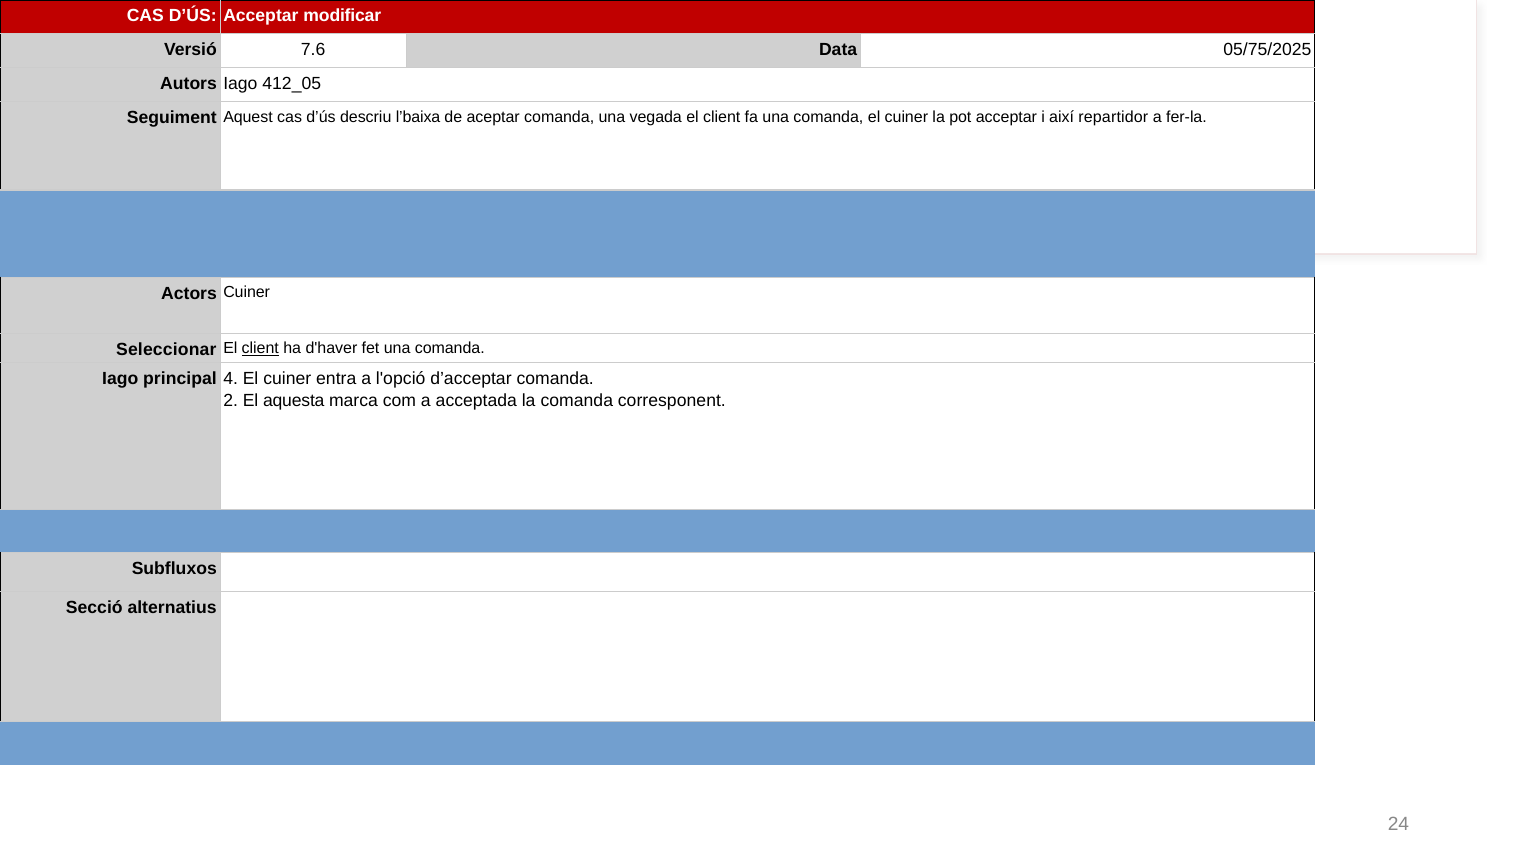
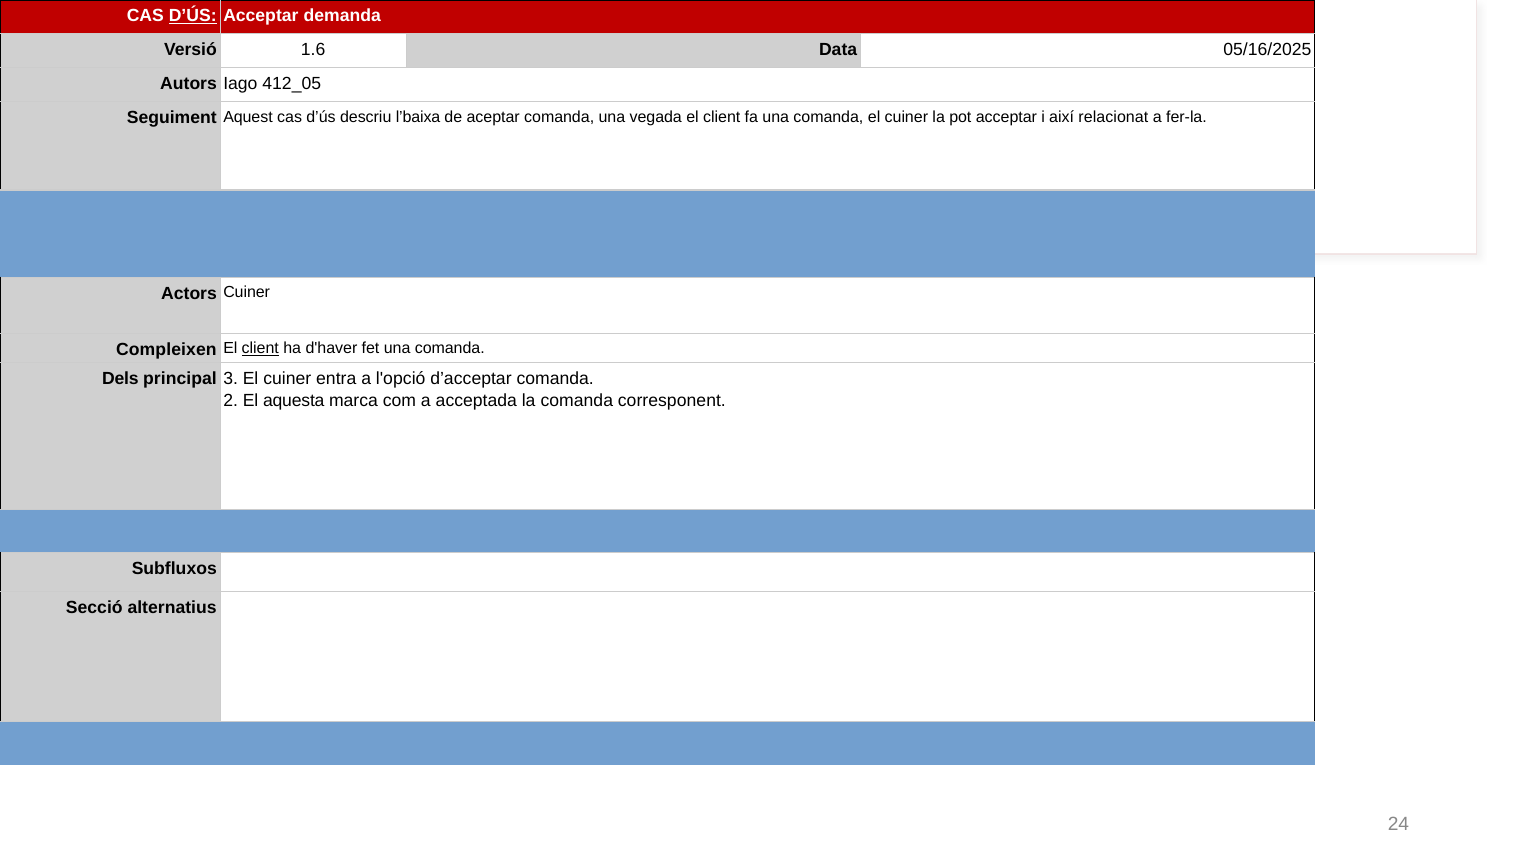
D’ÚS underline: none -> present (193, 16)
modificar: modificar -> demanda (342, 16)
7.6: 7.6 -> 1.6 (313, 50)
05/75/2025: 05/75/2025 -> 05/16/2025 (1267, 50)
repartidor: repartidor -> relacionat (1113, 117)
Seleccionar: Seleccionar -> Compleixen (166, 350)
Iago: Iago -> Dels (120, 379)
4: 4 -> 3 (231, 379)
